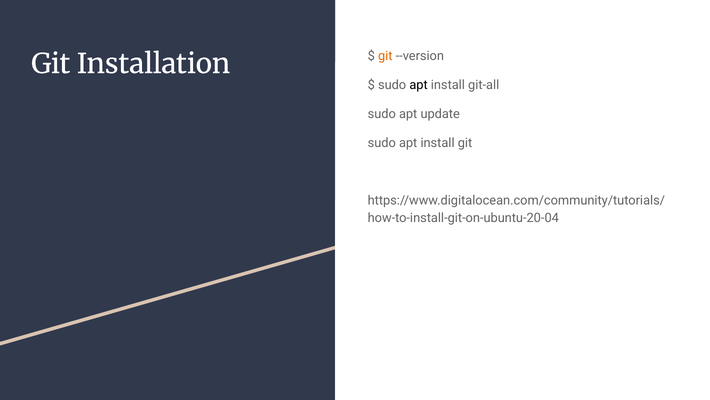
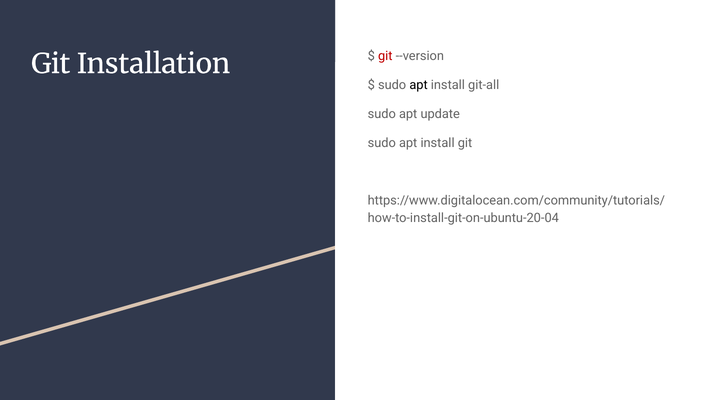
git colour: orange -> red (385, 56)
